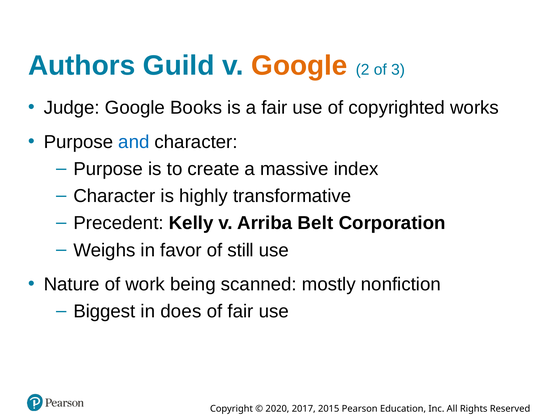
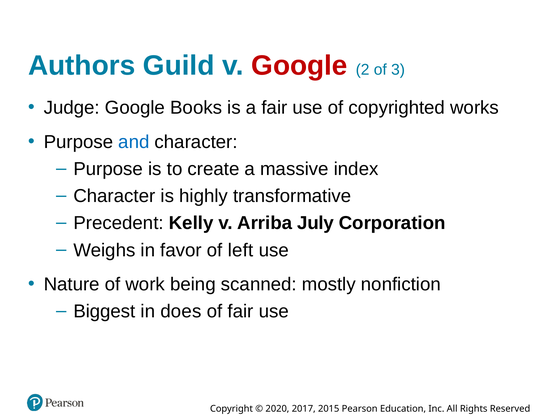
Google colour: orange -> red (299, 66)
Belt: Belt -> July (316, 223)
still: still -> left (240, 250)
